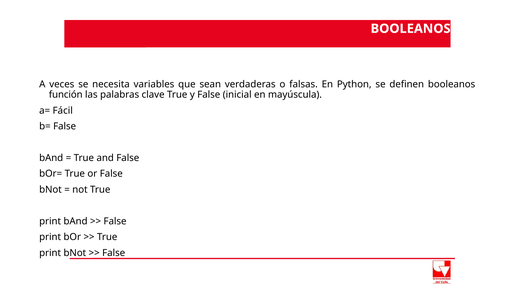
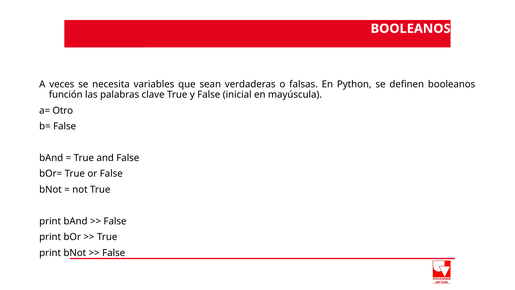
Fácil: Fácil -> Otro (63, 110)
